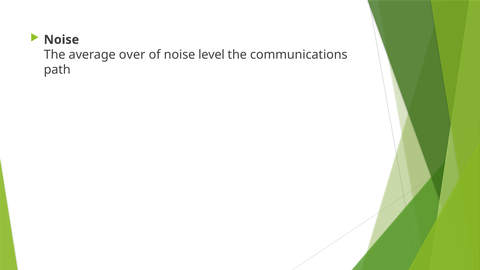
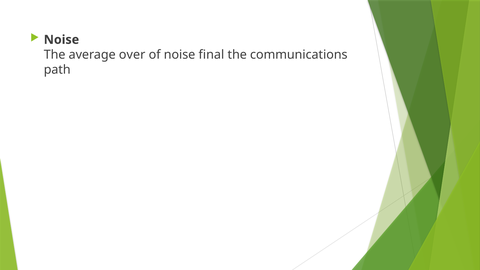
level: level -> final (211, 55)
